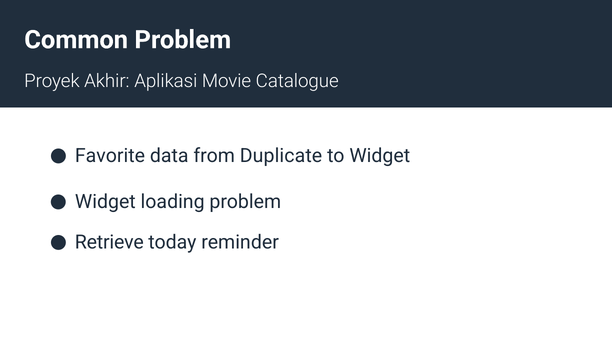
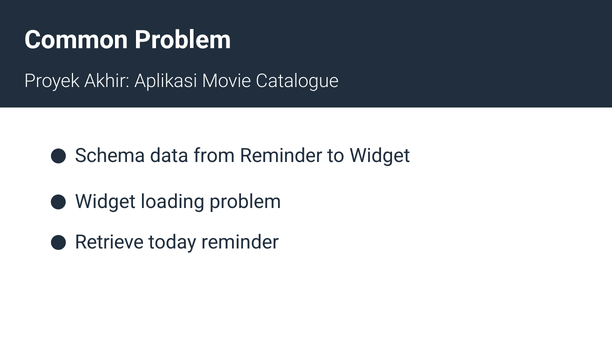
Favorite: Favorite -> Schema (110, 156)
from Duplicate: Duplicate -> Reminder (281, 156)
